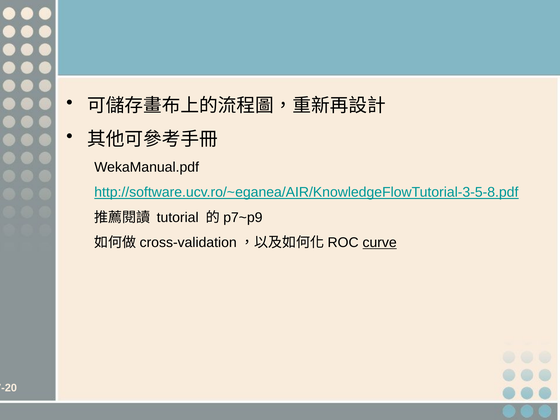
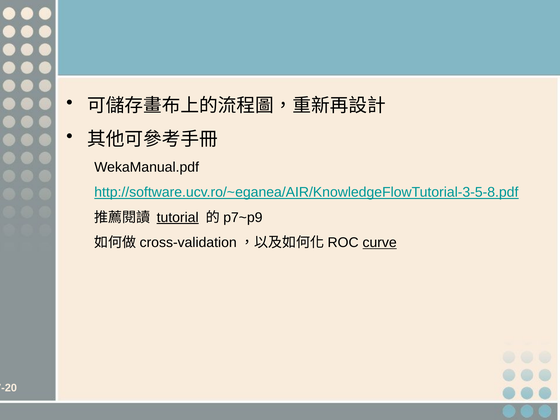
tutorial underline: none -> present (178, 218)
